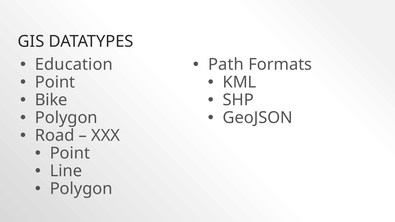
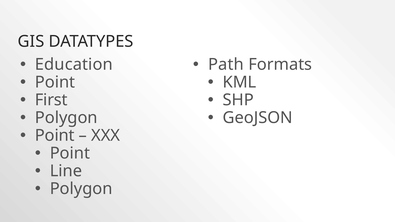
Bike: Bike -> First (51, 100)
Road: Road -> Point (55, 136)
